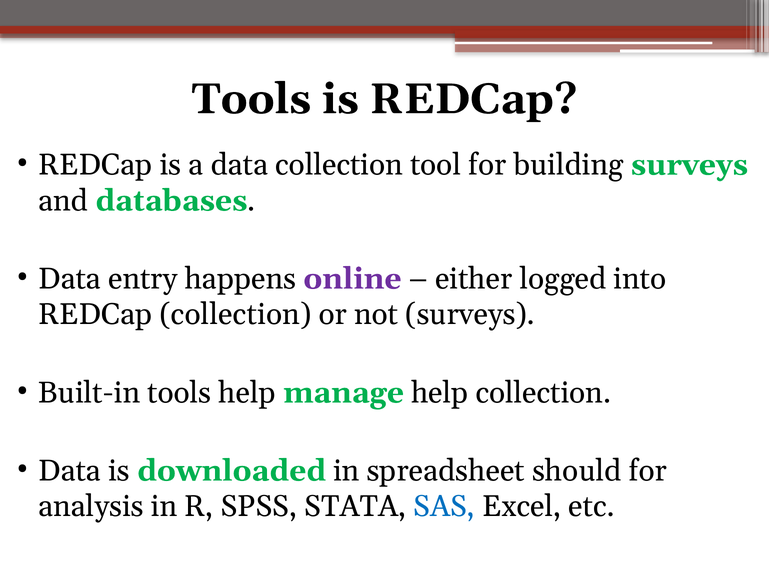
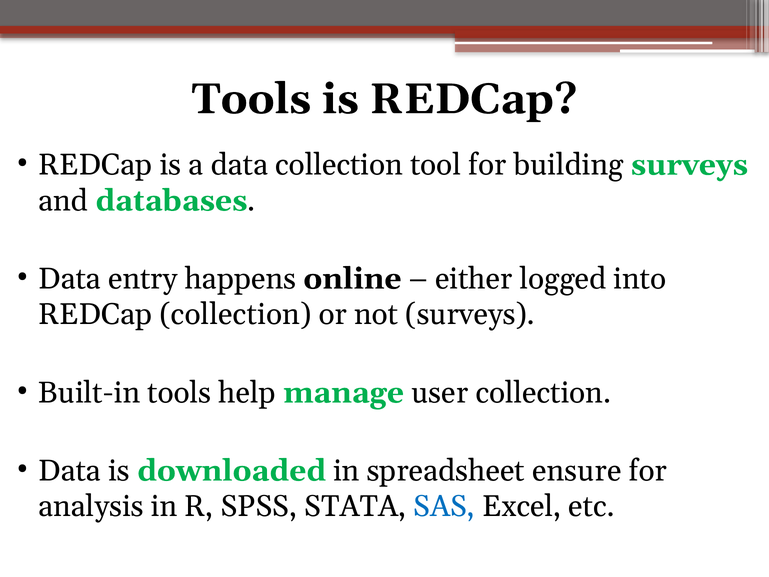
online colour: purple -> black (352, 279)
manage help: help -> user (440, 392)
should: should -> ensure (577, 471)
